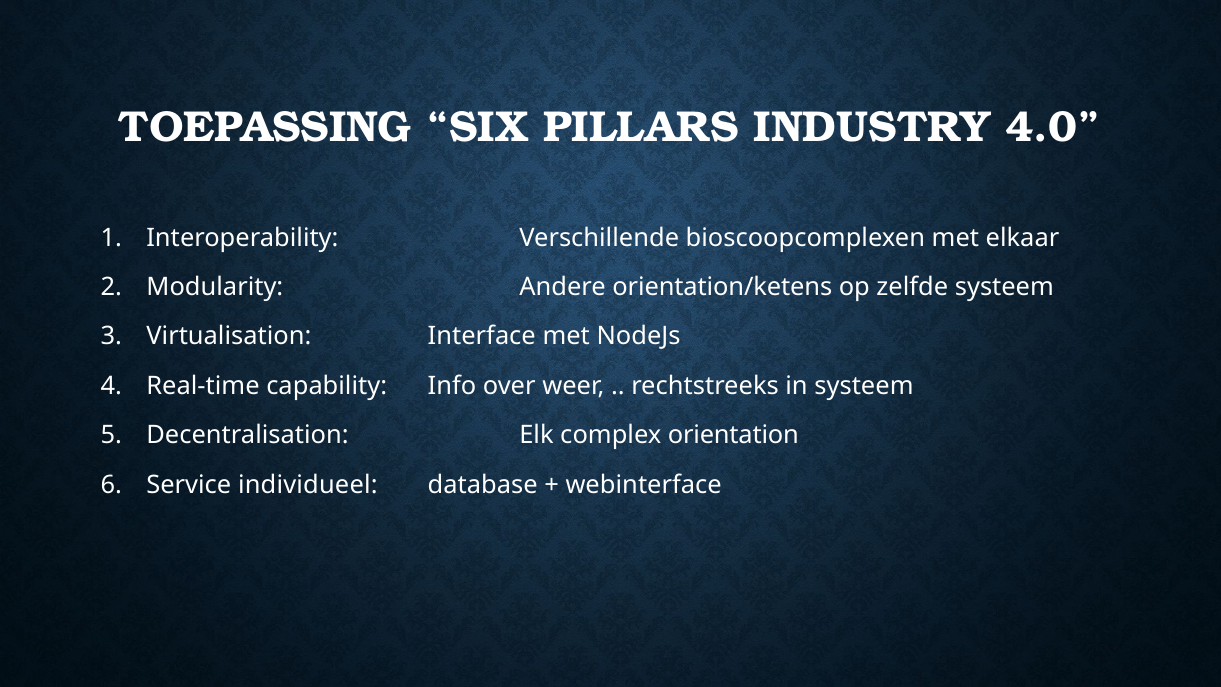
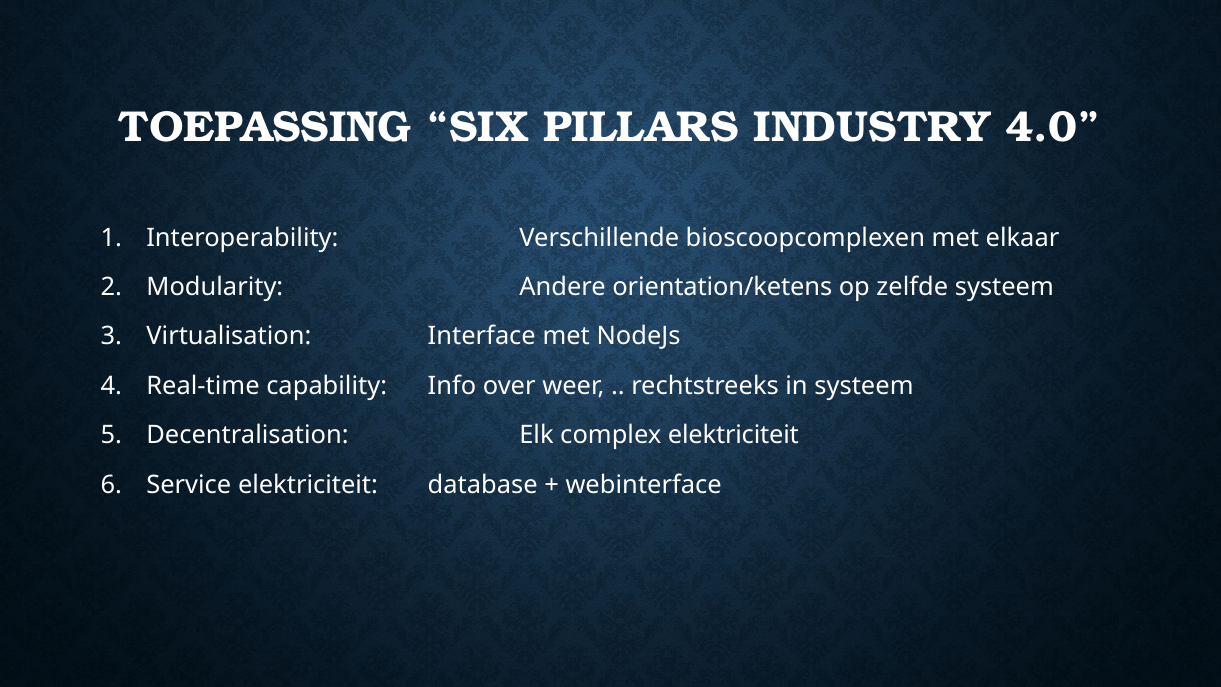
complex orientation: orientation -> elektriciteit (733, 435)
Service individueel: individueel -> elektriciteit (308, 485)
